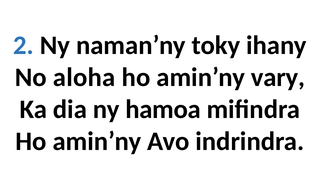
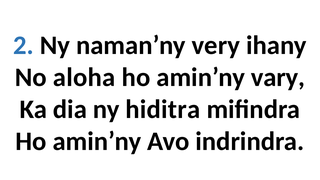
toky: toky -> very (216, 45)
hamoa: hamoa -> hiditra (163, 109)
